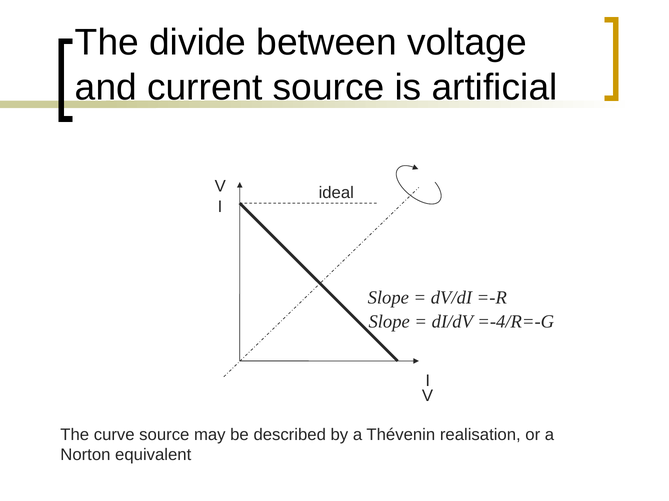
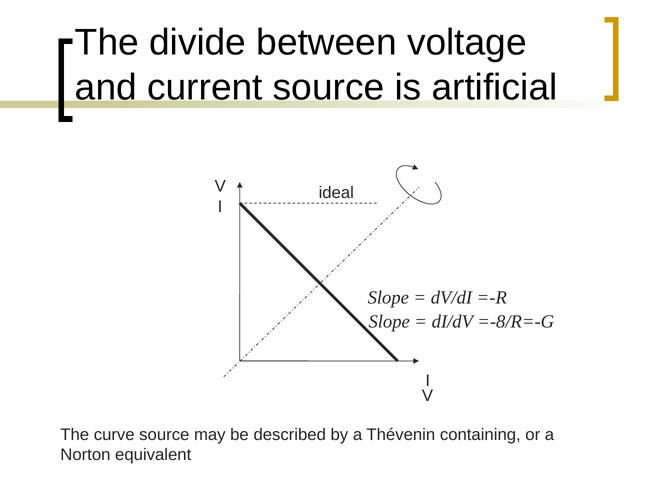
=-4/R=-G: =-4/R=-G -> =-8/R=-G (516, 322)
realisation: realisation -> containing (480, 435)
